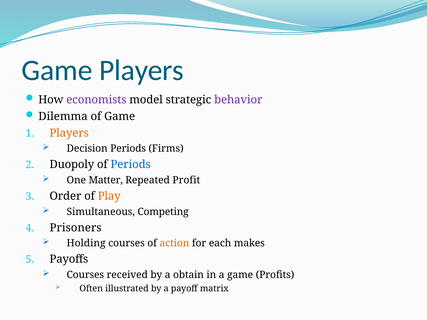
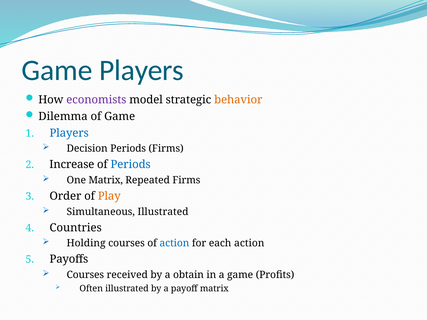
behavior colour: purple -> orange (238, 100)
Players colour: orange -> blue (69, 133)
Duopoly: Duopoly -> Increase (72, 165)
One Matter: Matter -> Matrix (106, 180)
Repeated Profit: Profit -> Firms (186, 180)
Simultaneous Competing: Competing -> Illustrated (163, 212)
Prisoners: Prisoners -> Countries (76, 228)
action colour: orange -> blue (174, 243)
each makes: makes -> action (249, 243)
